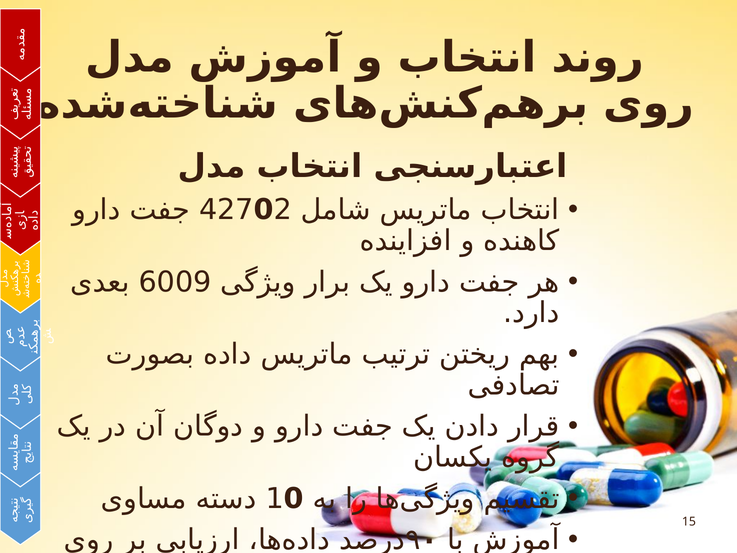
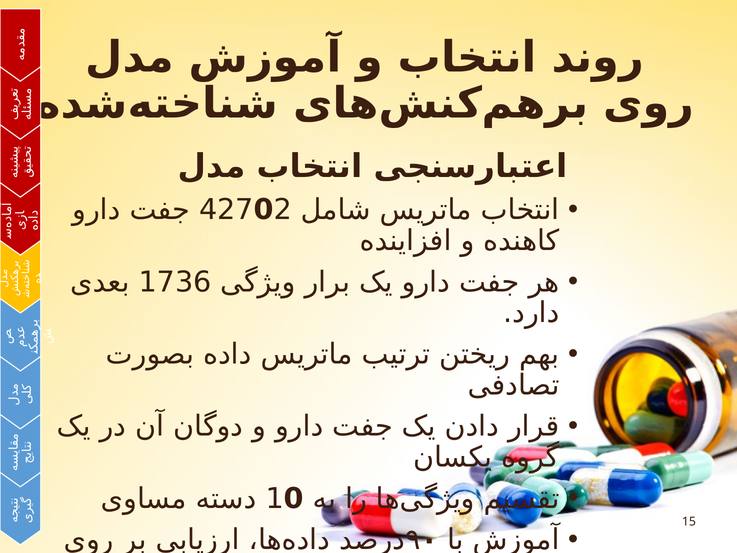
6009: 6009 -> 1736 (175, 282)
